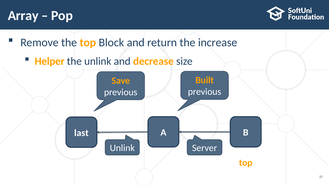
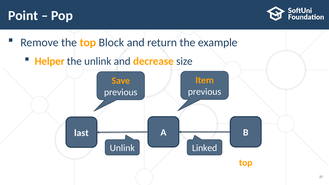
Array: Array -> Point (23, 16)
increase: increase -> example (218, 42)
Built: Built -> Item (205, 80)
Server: Server -> Linked (205, 148)
